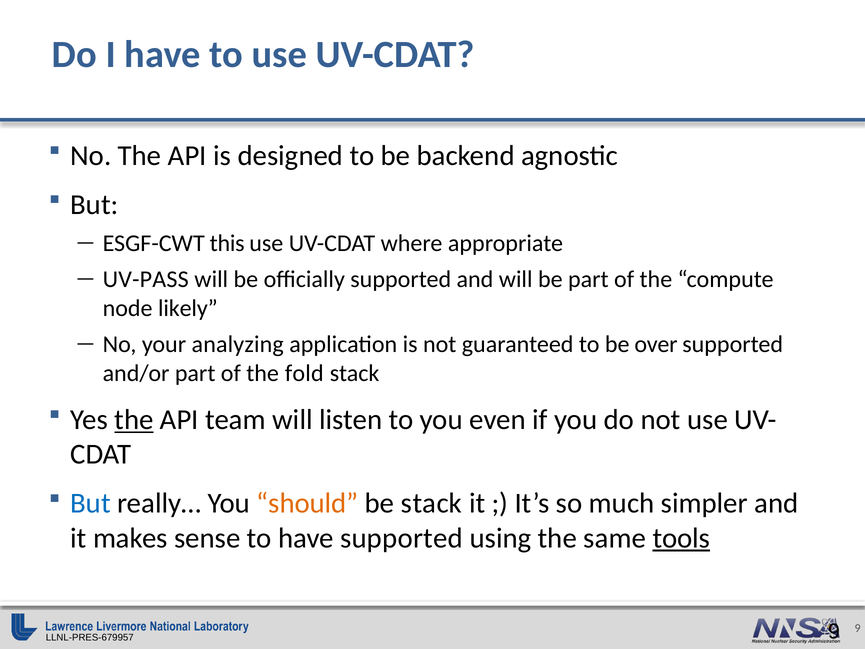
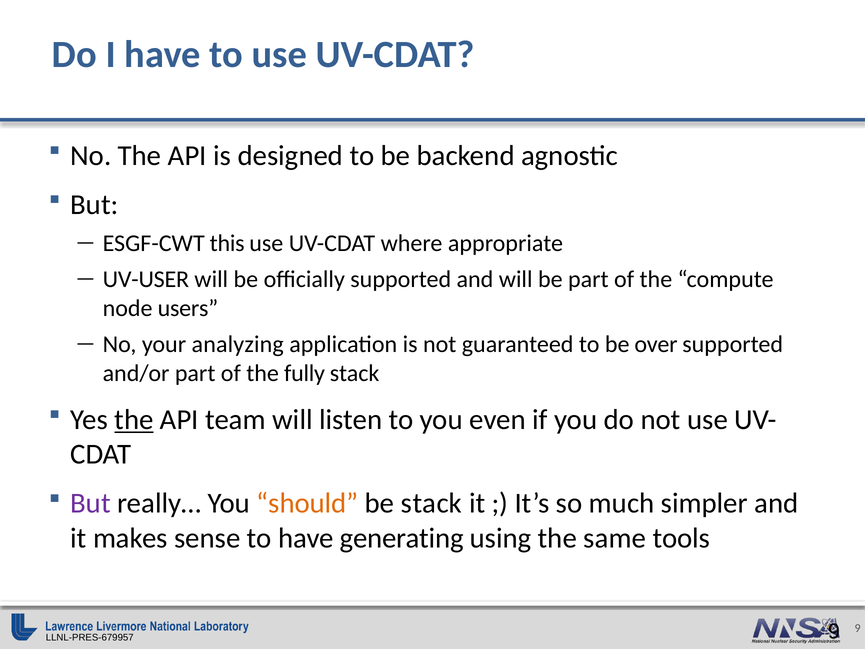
UV-PASS: UV-PASS -> UV-USER (146, 279)
likely: likely -> users (188, 308)
fold: fold -> fully (305, 373)
But colour: blue -> purple (90, 503)
have supported: supported -> generating (402, 538)
tools underline: present -> none (681, 538)
